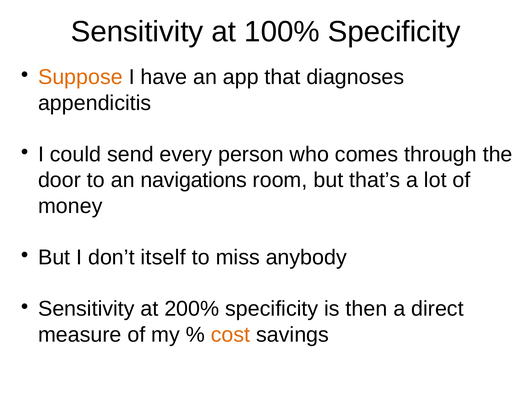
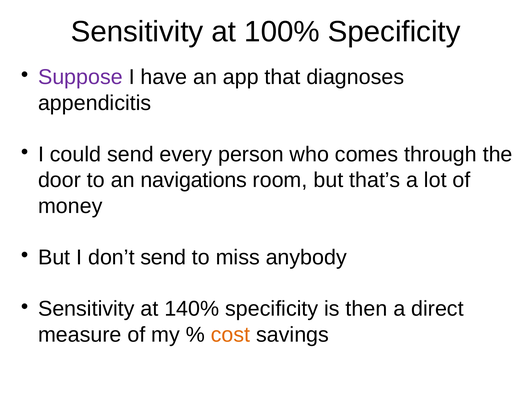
Suppose colour: orange -> purple (80, 77)
don’t itself: itself -> send (163, 257)
200%: 200% -> 140% (192, 309)
